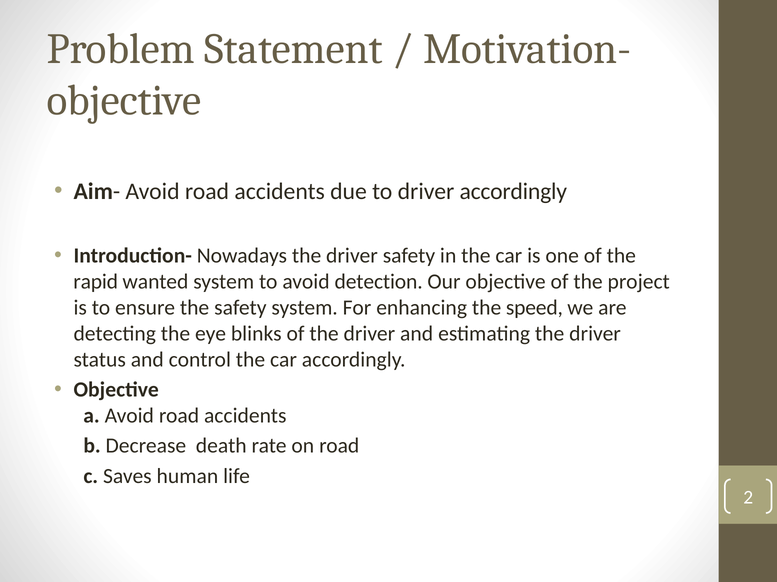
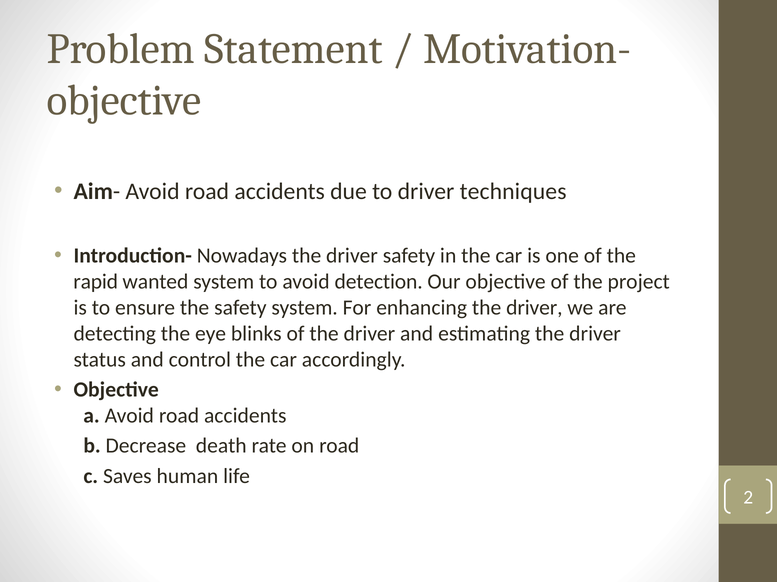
driver accordingly: accordingly -> techniques (513, 192)
enhancing the speed: speed -> driver (534, 308)
